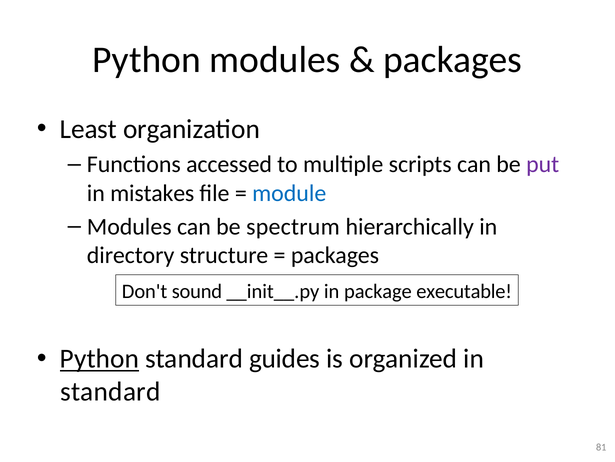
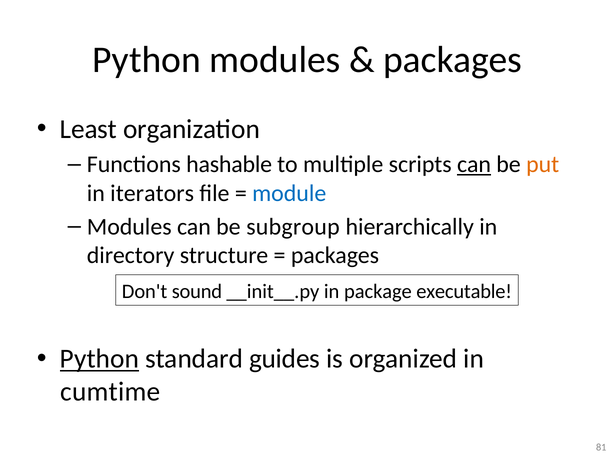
accessed: accessed -> hashable (229, 164)
can underline: none -> present (474, 164)
put colour: purple -> orange (543, 164)
mistakes: mistakes -> iterators (152, 193)
spectrum: spectrum -> subgroup (293, 226)
standard: standard -> cumtime (110, 391)
